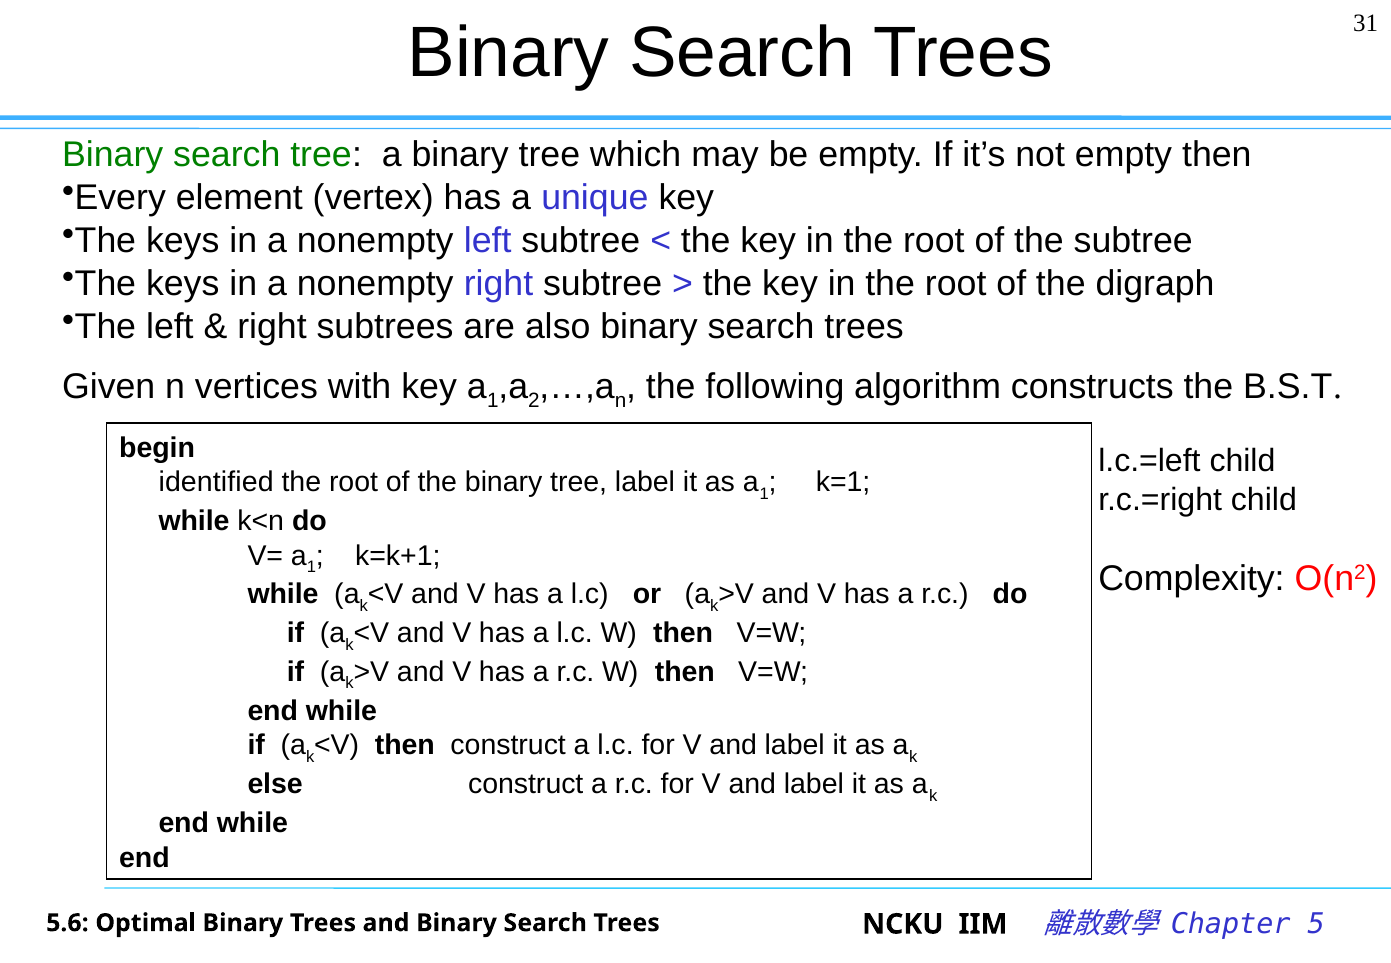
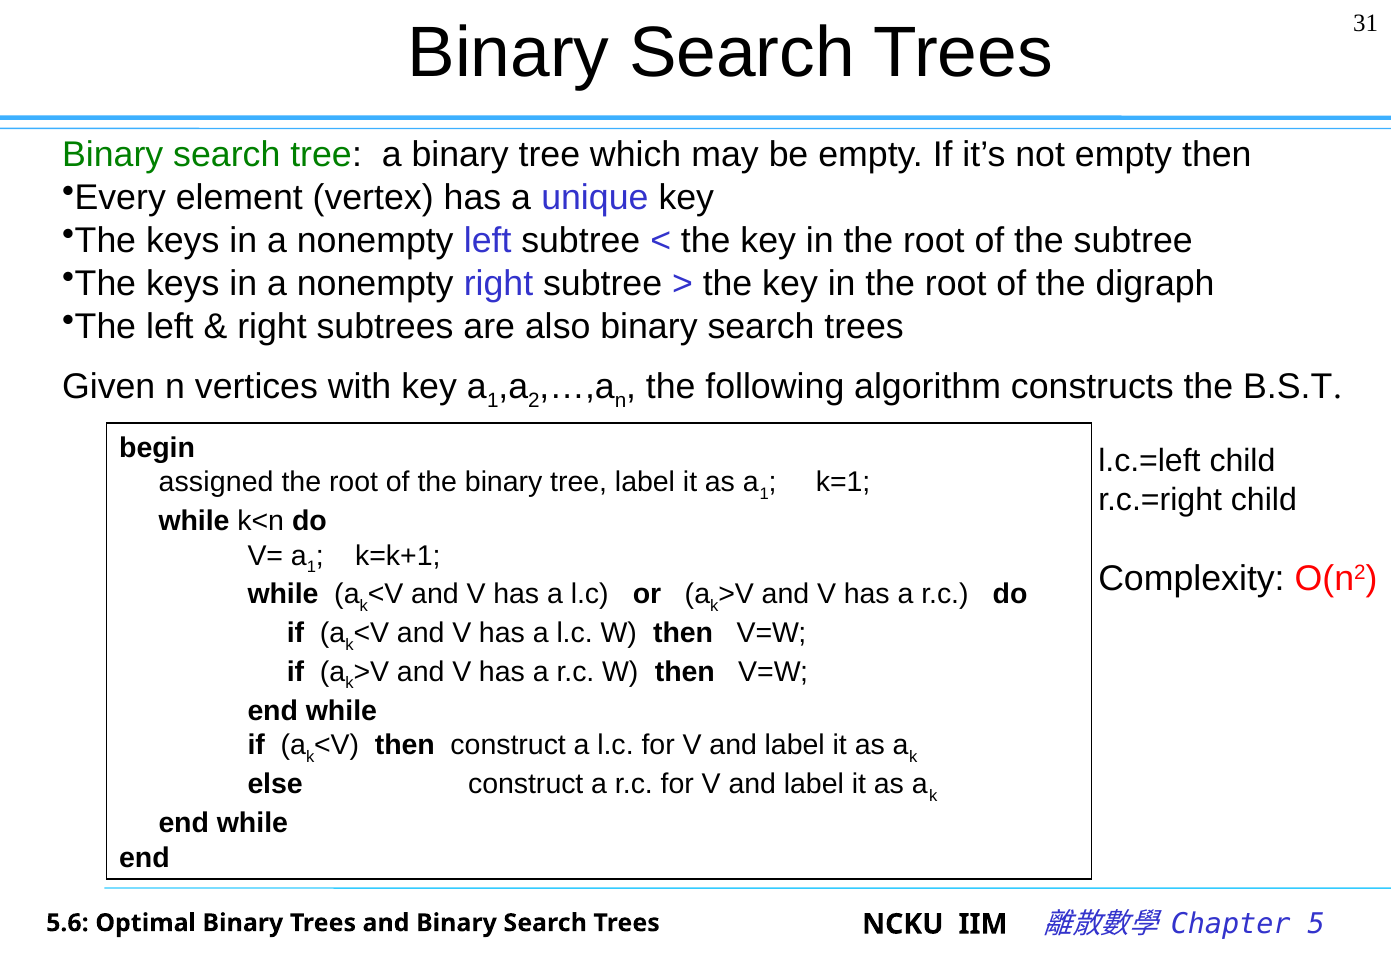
identified: identified -> assigned (216, 482)
